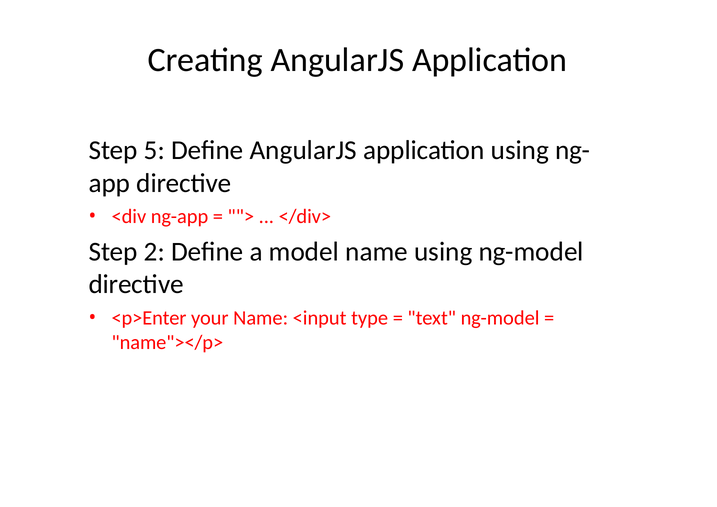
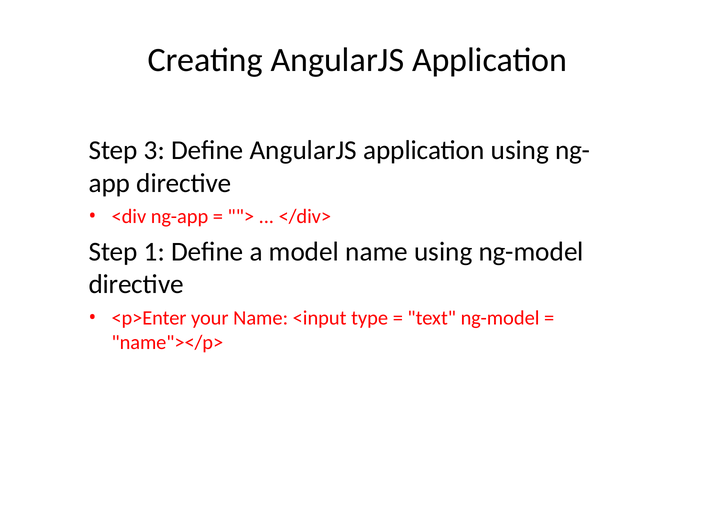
5: 5 -> 3 (154, 150)
2: 2 -> 1 (154, 252)
